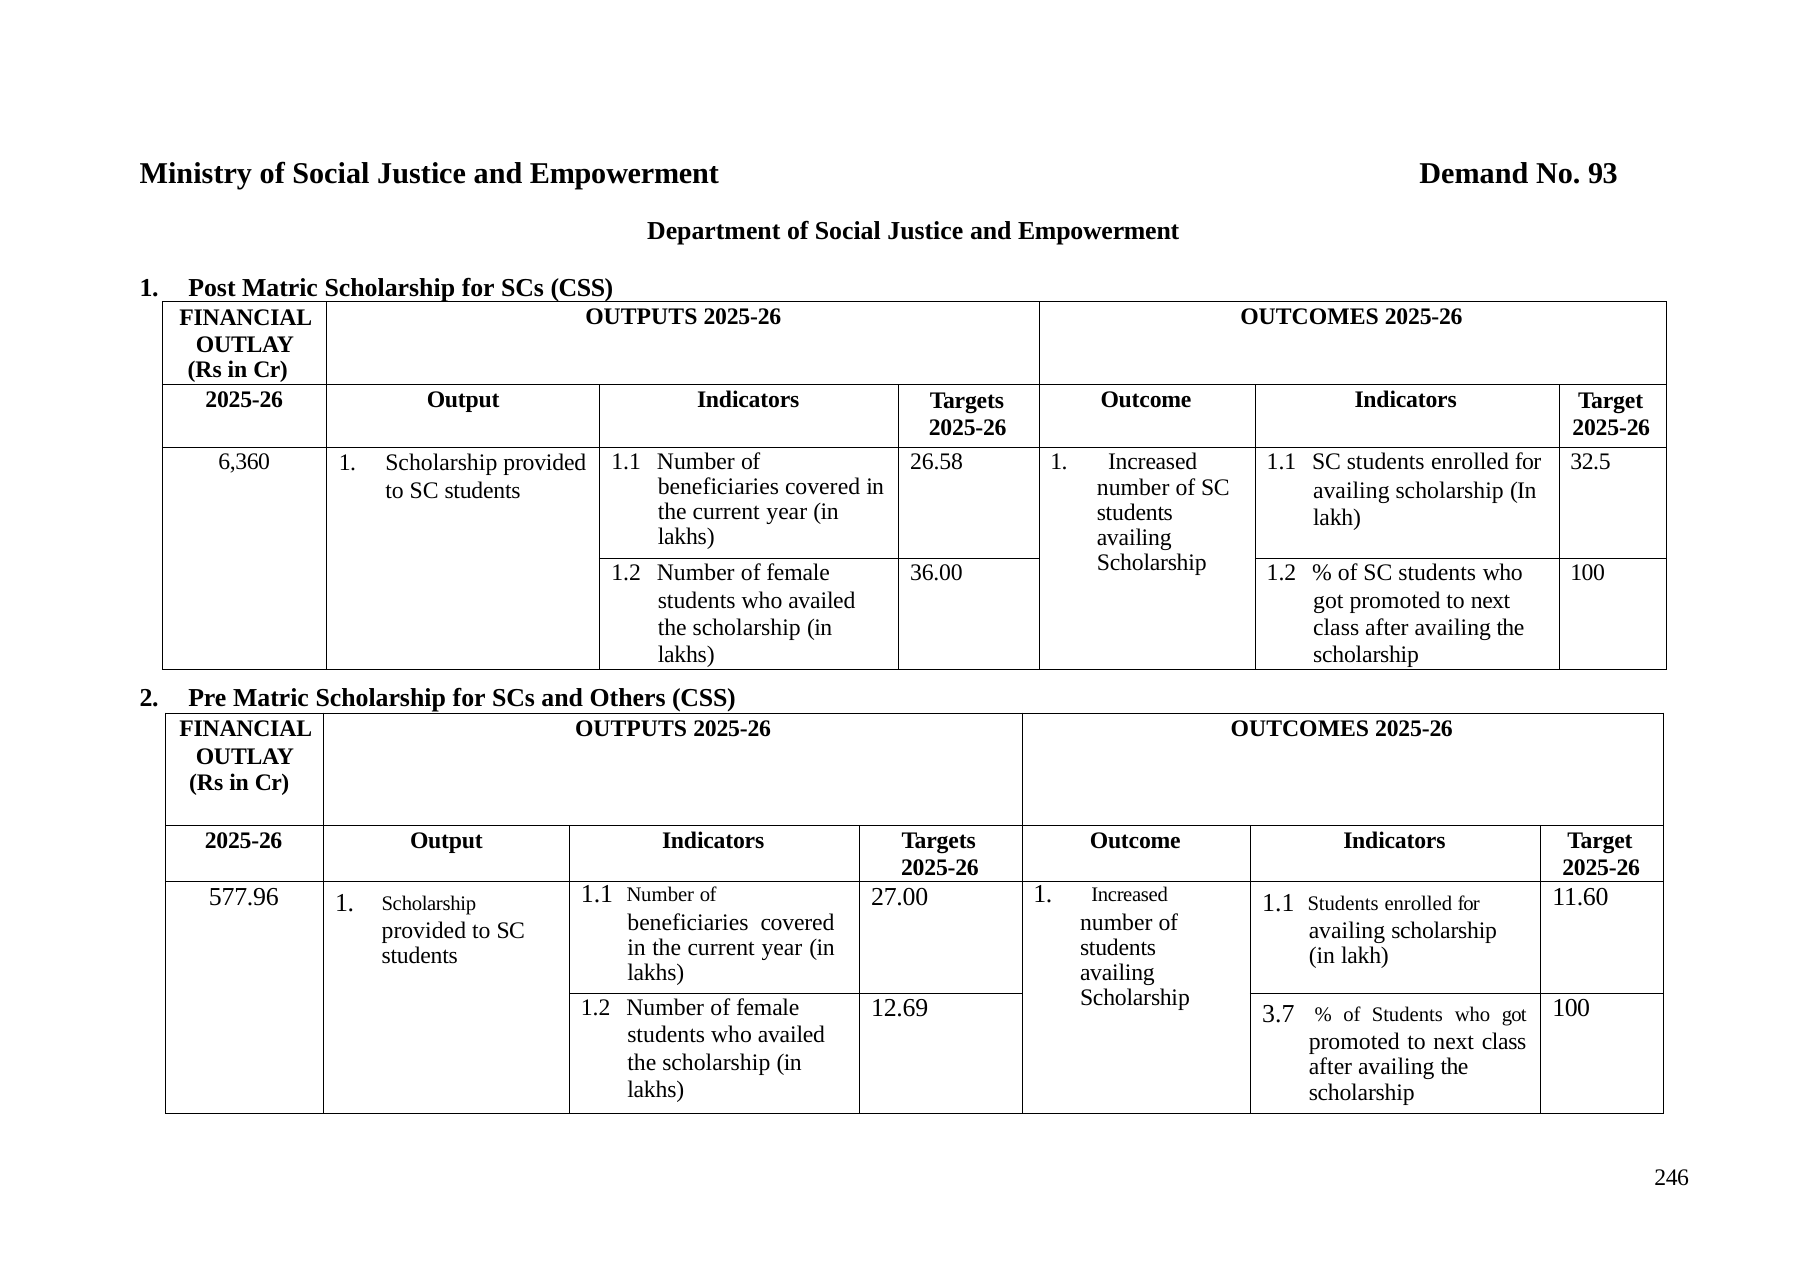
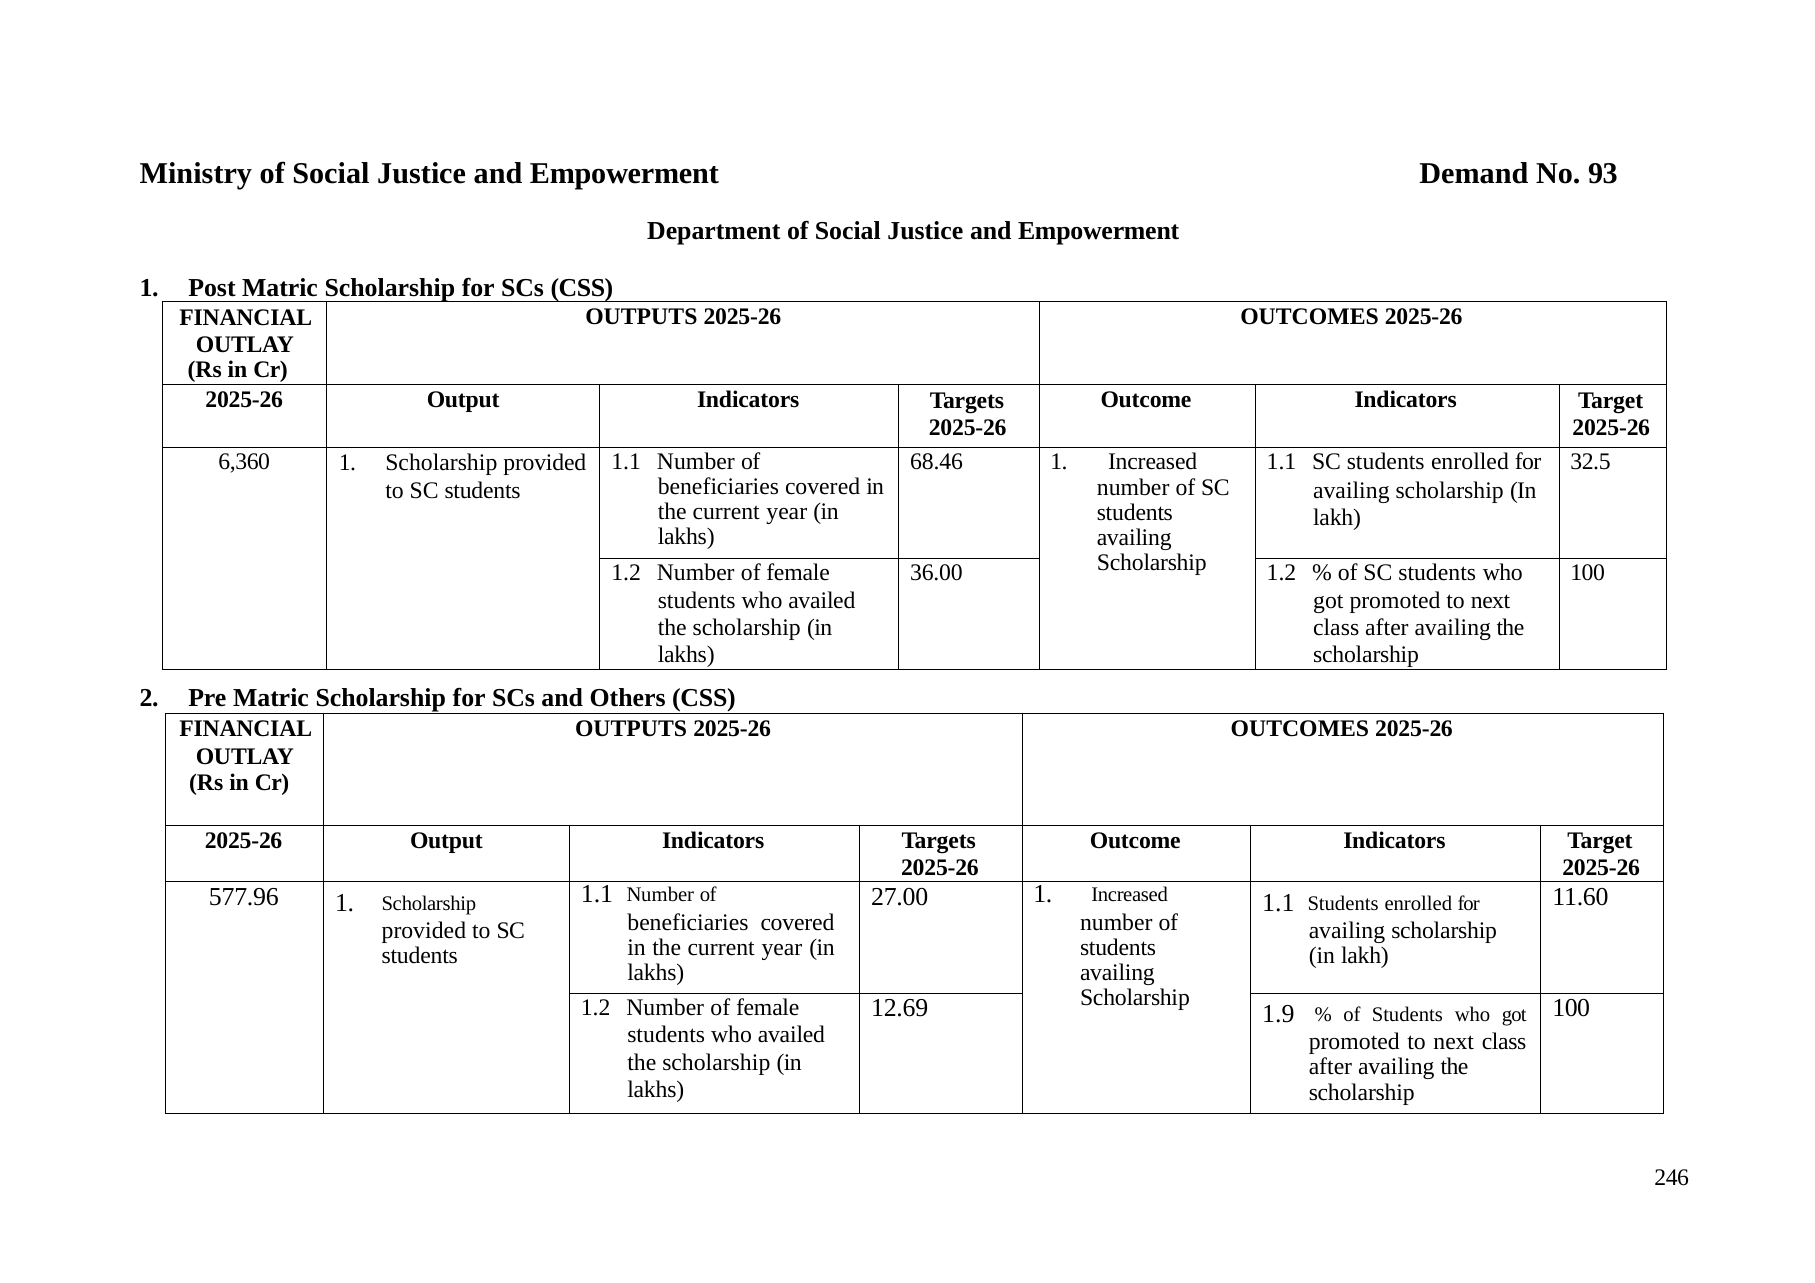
26.58: 26.58 -> 68.46 (937, 461)
3.7: 3.7 -> 1.9 (1278, 1014)
